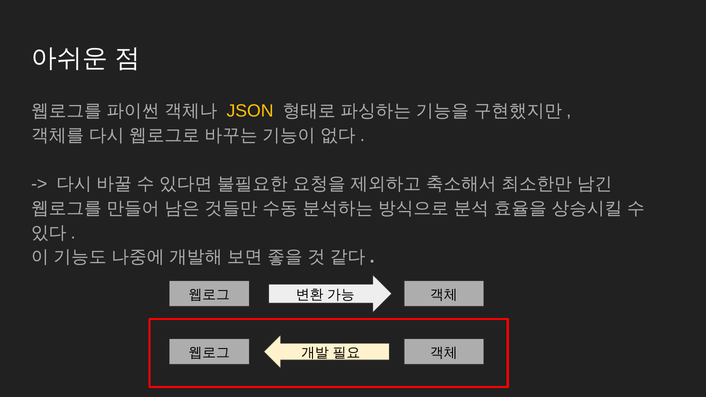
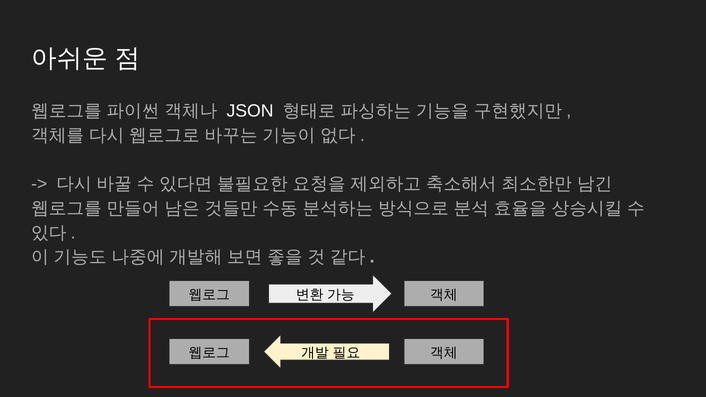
JSON colour: yellow -> white (250, 111)
